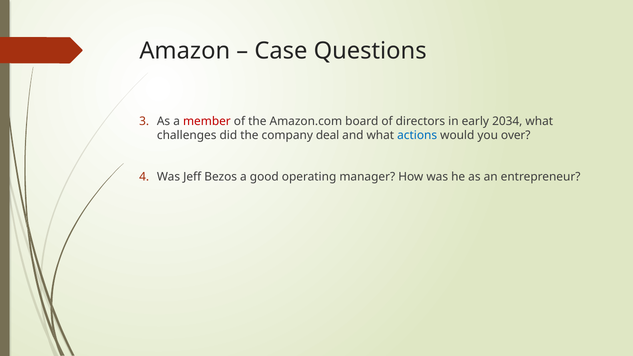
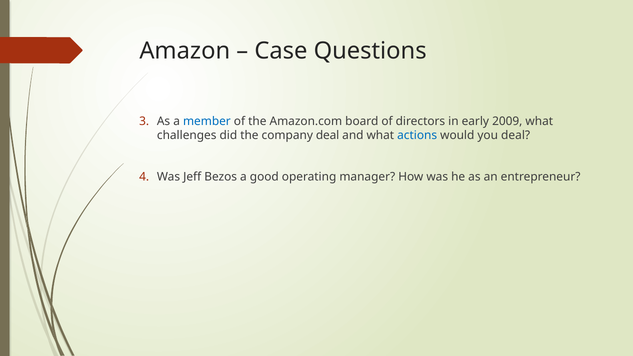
member colour: red -> blue (207, 121)
2034: 2034 -> 2009 (507, 121)
you over: over -> deal (516, 135)
